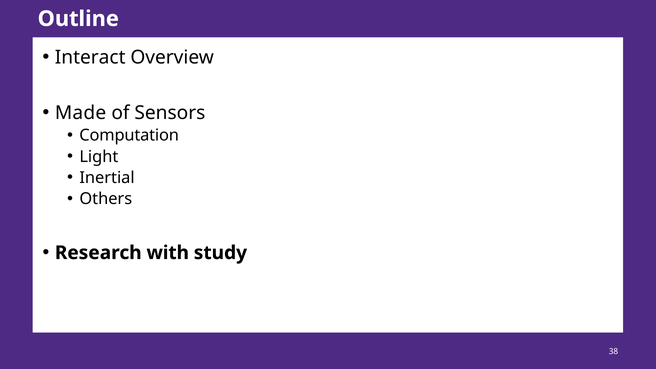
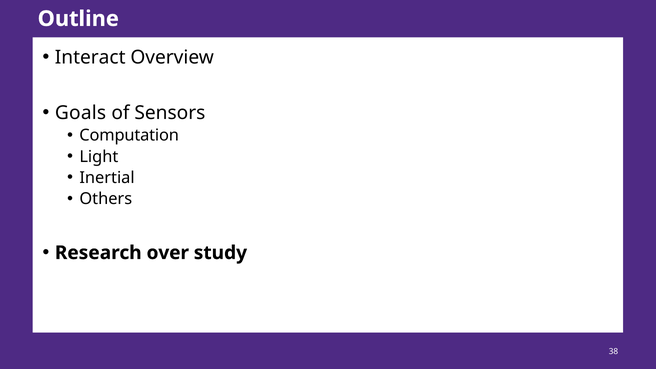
Made: Made -> Goals (81, 113)
with: with -> over (168, 253)
